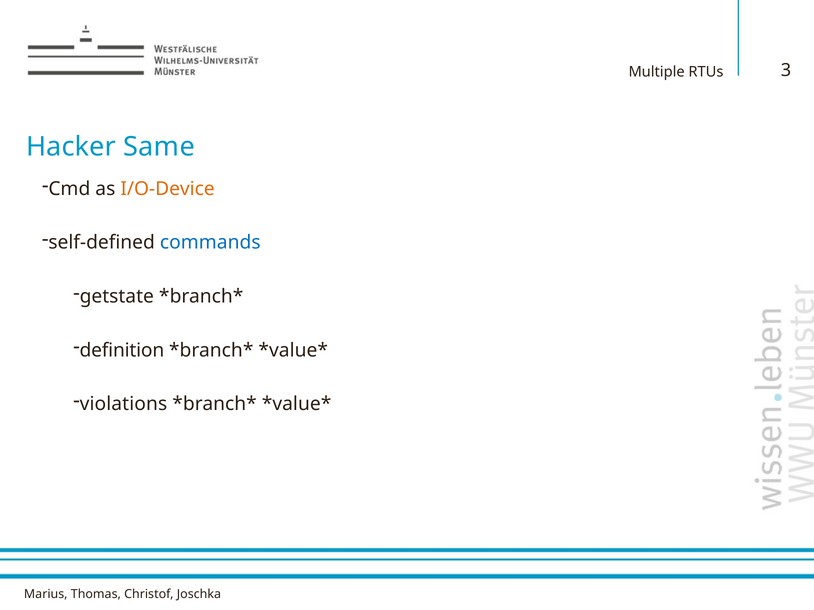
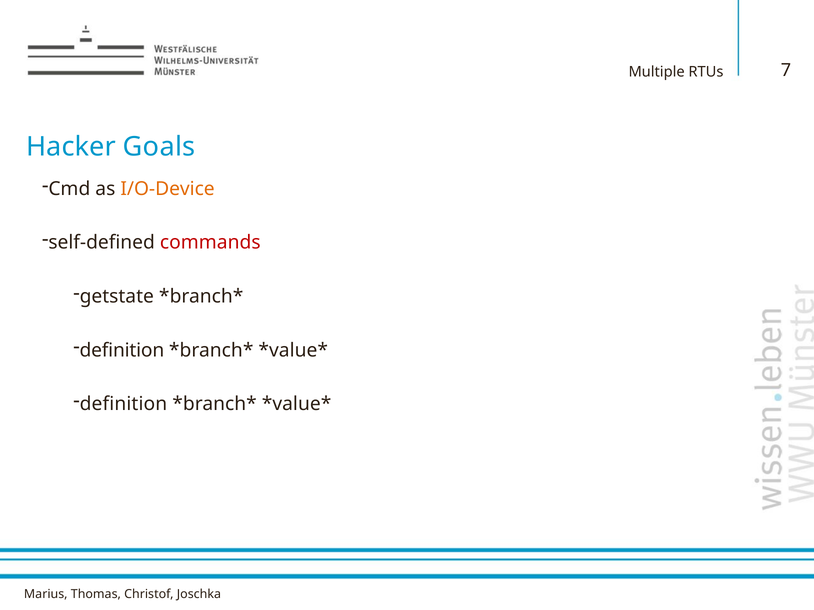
3: 3 -> 7 (786, 71)
Same: Same -> Goals (159, 147)
commands colour: blue -> red (210, 243)
violations: violations -> definition (123, 404)
